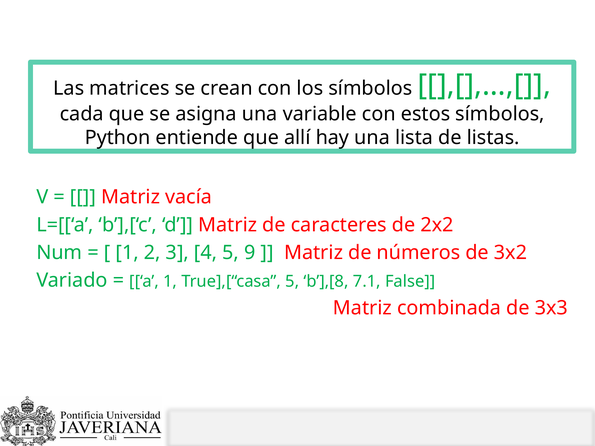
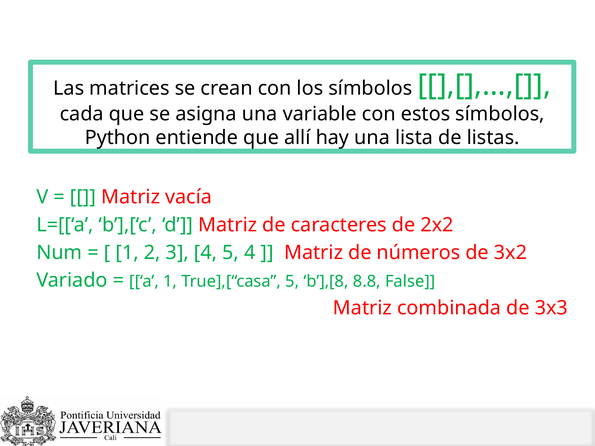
5 9: 9 -> 4 (250, 253)
7.1: 7.1 -> 8.8 (367, 282)
